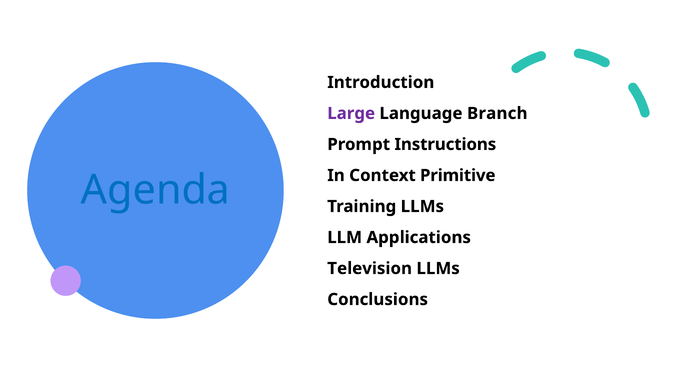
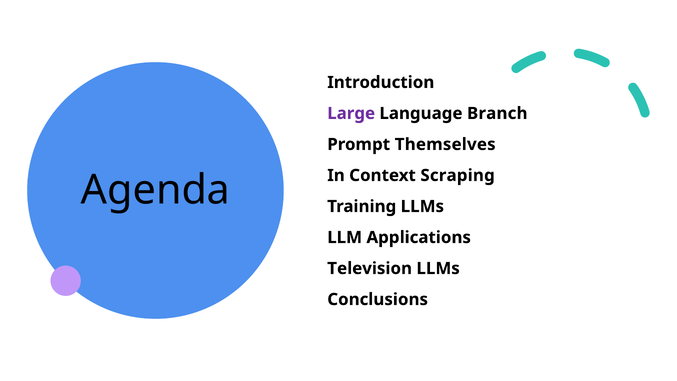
Instructions: Instructions -> Themselves (445, 144)
Primitive: Primitive -> Scraping (458, 175)
Agenda colour: blue -> black (156, 190)
